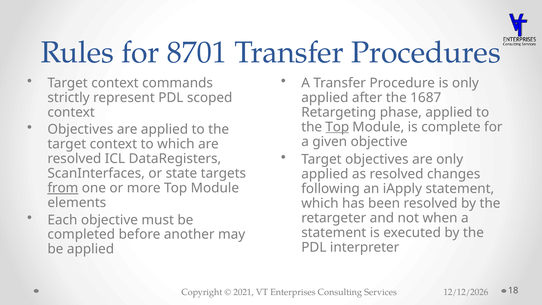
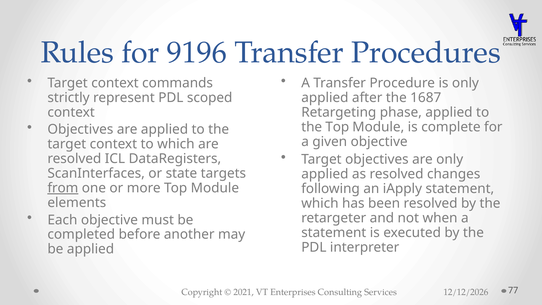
8701: 8701 -> 9196 (197, 52)
Top underline: present -> none (337, 127)
18: 18 -> 77 (513, 291)
